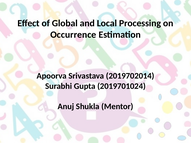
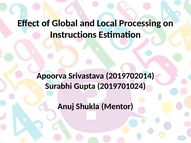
Occurrence: Occurrence -> Instructions (73, 35)
